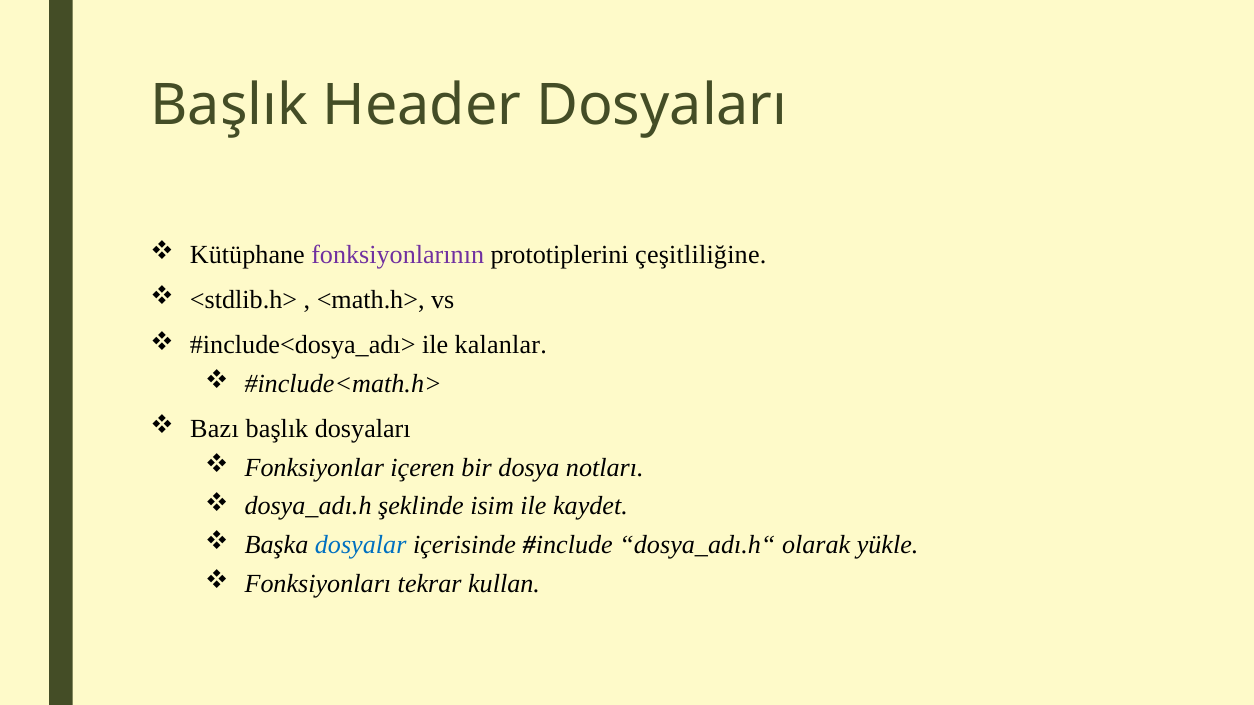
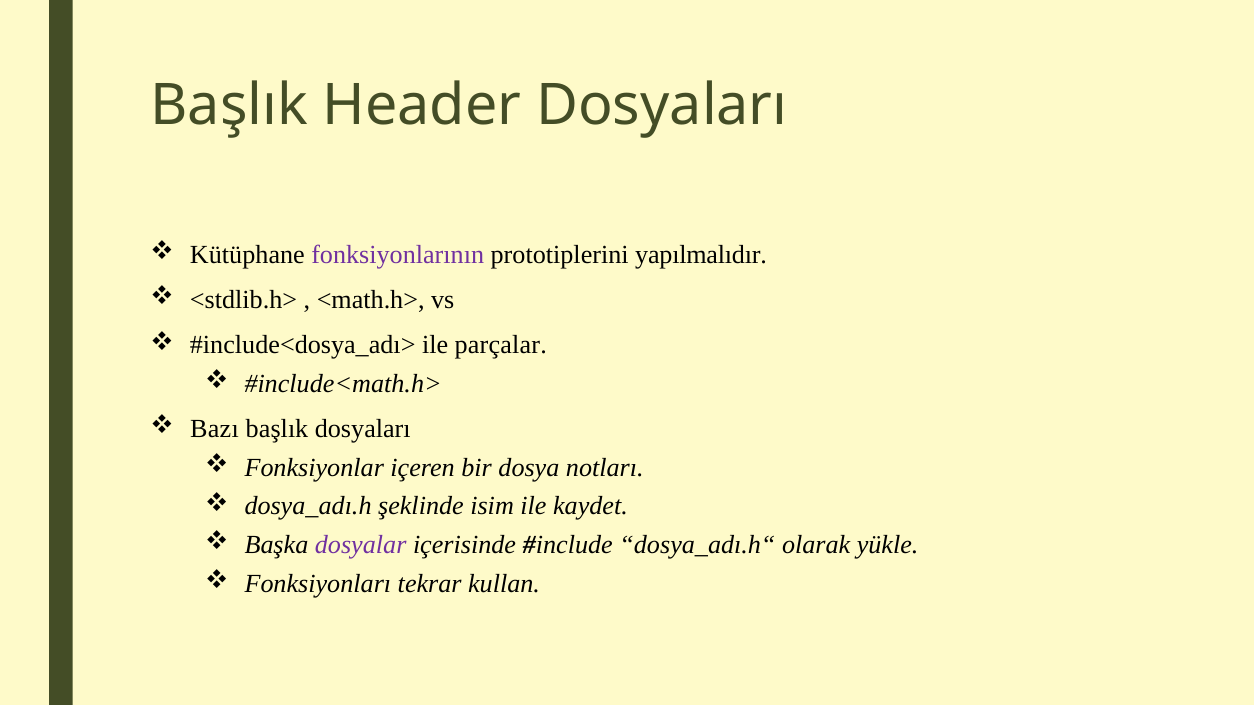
çeşitliliğine: çeşitliliğine -> yapılmalıdır (701, 255)
kalanlar: kalanlar -> parçalar (501, 345)
dosyalar colour: blue -> purple (361, 545)
